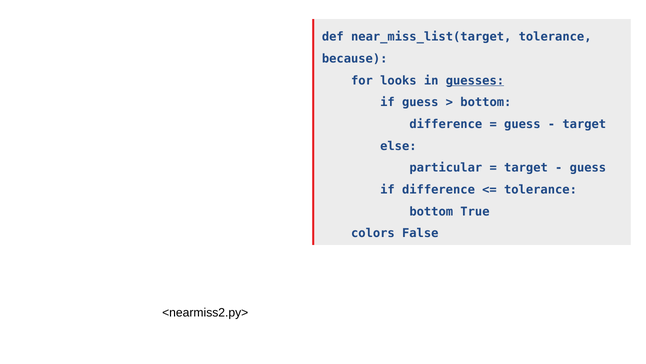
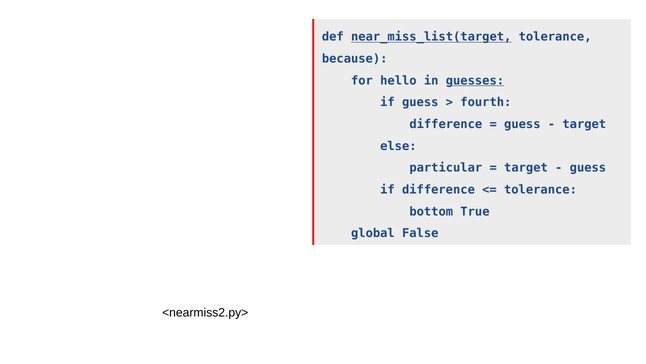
near_miss_list(target underline: none -> present (431, 37)
looks: looks -> hello (398, 80)
bottom: bottom -> fourth (486, 102)
colors: colors -> global (373, 233)
